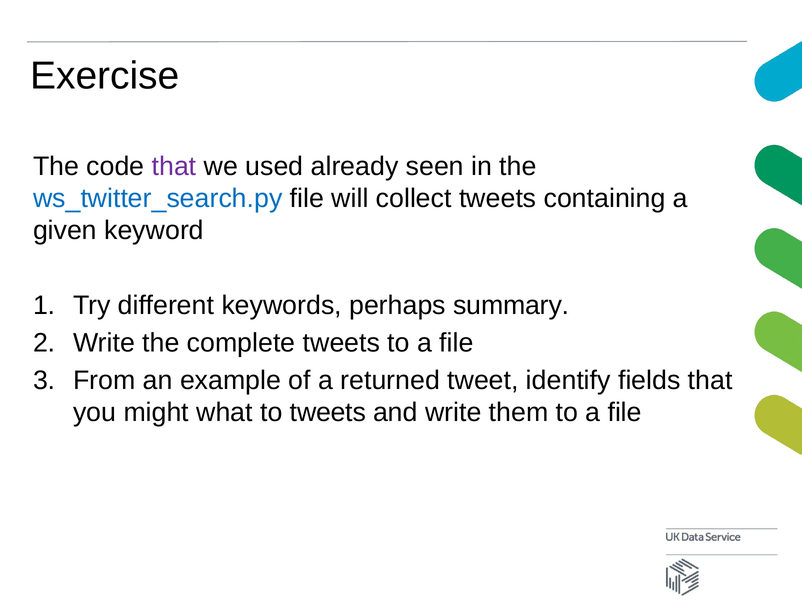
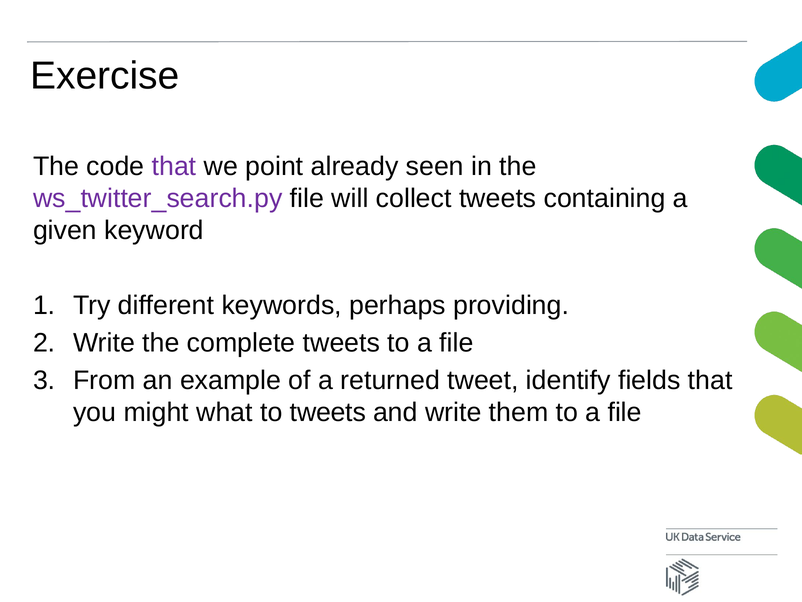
used: used -> point (274, 166)
ws_twitter_search.py colour: blue -> purple (158, 198)
summary: summary -> providing (511, 305)
